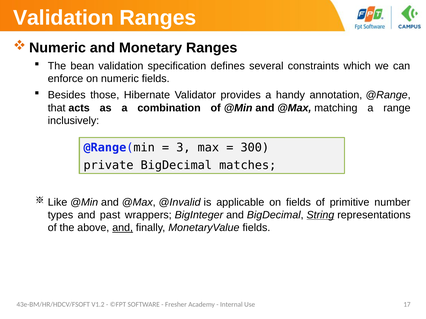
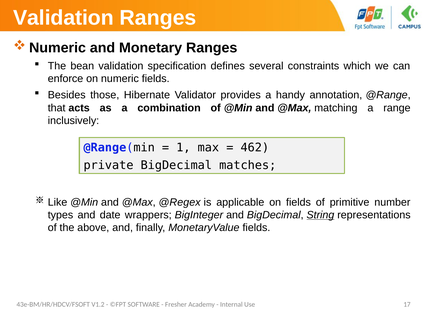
3: 3 -> 1 (183, 148)
300: 300 -> 462 (255, 148)
@Invalid: @Invalid -> @Regex (180, 202)
past: past -> date (110, 215)
and underline: present -> none (123, 228)
